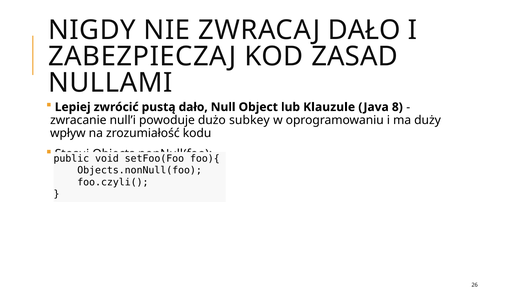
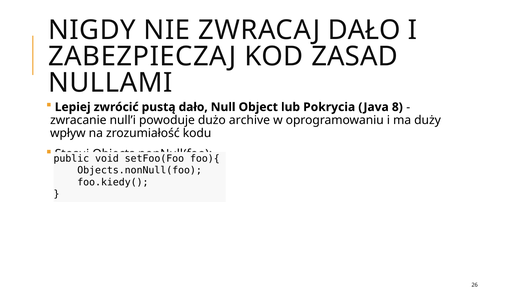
Klauzule: Klauzule -> Pokrycia (329, 107)
subkey: subkey -> archive (249, 120)
foo.czyli(: foo.czyli( -> foo.kiedy( (113, 182)
